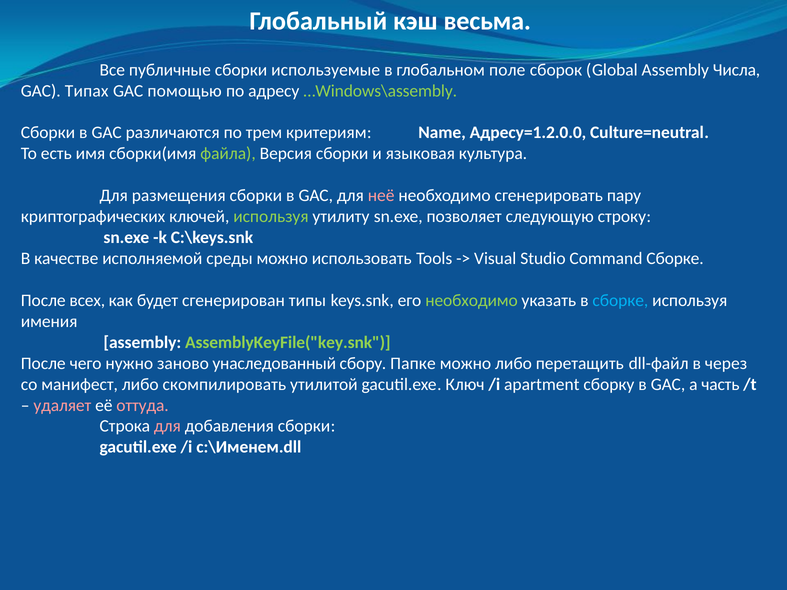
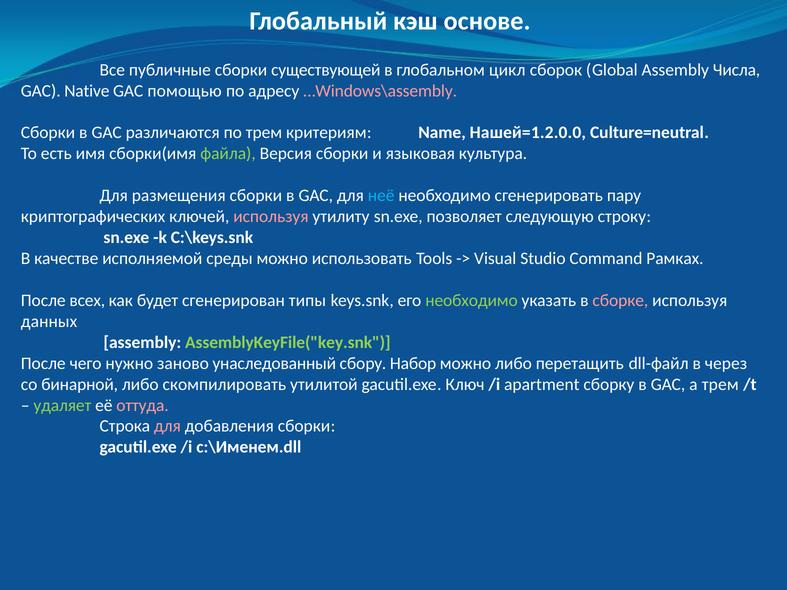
весьма: весьма -> основе (487, 21)
используемые: используемые -> существующей (326, 70)
поле: поле -> цикл (507, 70)
Типах: Типах -> Native (87, 91)
…Windows\assembly colour: light green -> pink (380, 91)
Адресу=1.2.0.0: Адресу=1.2.0.0 -> Нашей=1.2.0.0 (528, 133)
неё colour: pink -> light blue (381, 196)
используя colour: light green -> pink (271, 217)
Command Сборке: Сборке -> Рамках (675, 259)
сборке colour: light blue -> pink (620, 301)
имения: имения -> данных (49, 322)
Папке: Папке -> Набор (413, 363)
манифест: манифест -> бинарной (80, 384)
а часть: часть -> трем (720, 384)
удаляет colour: pink -> light green (62, 405)
